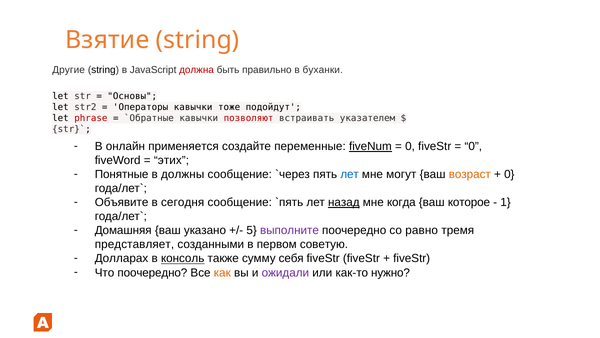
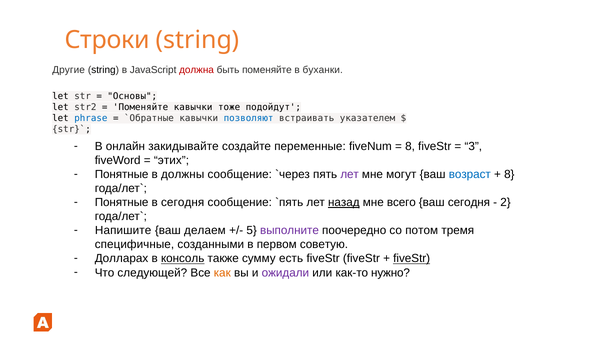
Взятие: Взятие -> Строки (107, 40)
быть правильно: правильно -> поменяйте (267, 70)
Операторы: Операторы -> Поменяйте (141, 107)
phrase colour: red -> blue (91, 118)
позволяют colour: red -> blue (249, 118)
применяется: применяется -> закидывайте (183, 146)
fiveNum underline: present -> none (370, 146)
0: 0 -> 8 (410, 146)
0: 0 -> 3 (473, 146)
лет colour: blue -> purple (350, 174)
возраст colour: orange -> blue (470, 174)
0: 0 -> 8 (509, 174)
Объявите: Объявите -> Понятные (122, 202)
когда: когда -> всего (401, 202)
ваш которое: которое -> сегодня (469, 202)
1: 1 -> 2 (505, 202)
Домашняя: Домашняя -> Напишите (123, 230)
указано: указано -> делаем (205, 230)
равно: равно -> потом (422, 230)
представляет: представляет -> специфичные (134, 244)
себя: себя -> есть (291, 258)
fiveStr underline: none -> present (412, 258)
Что поочередно: поочередно -> следующей (152, 272)
